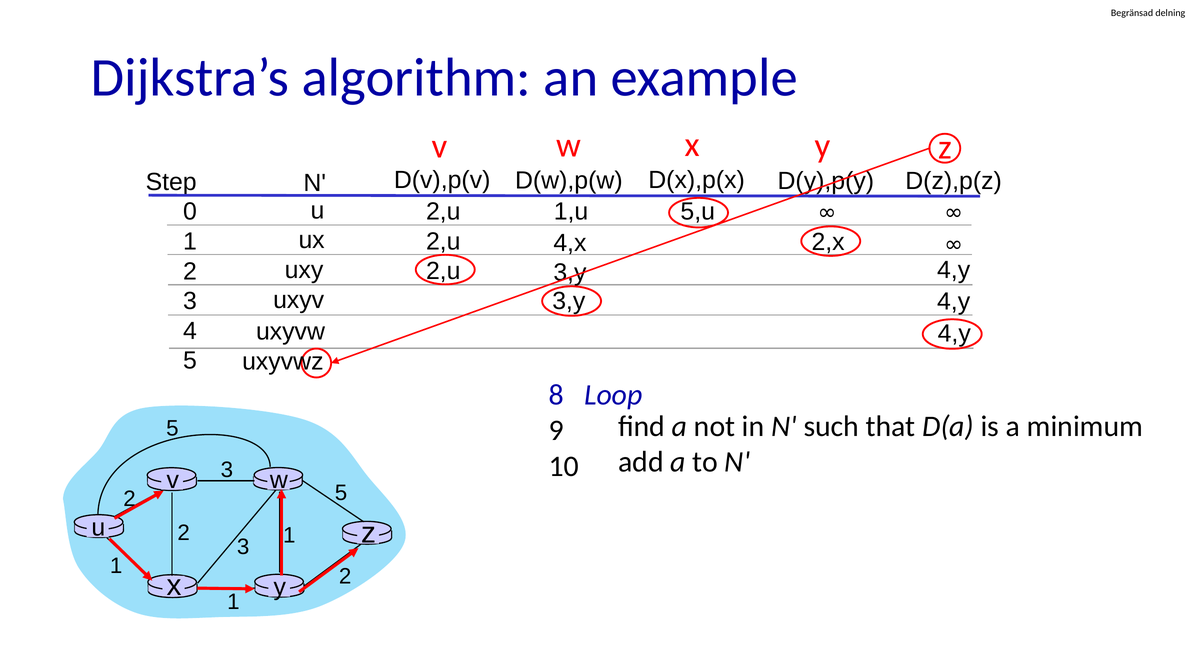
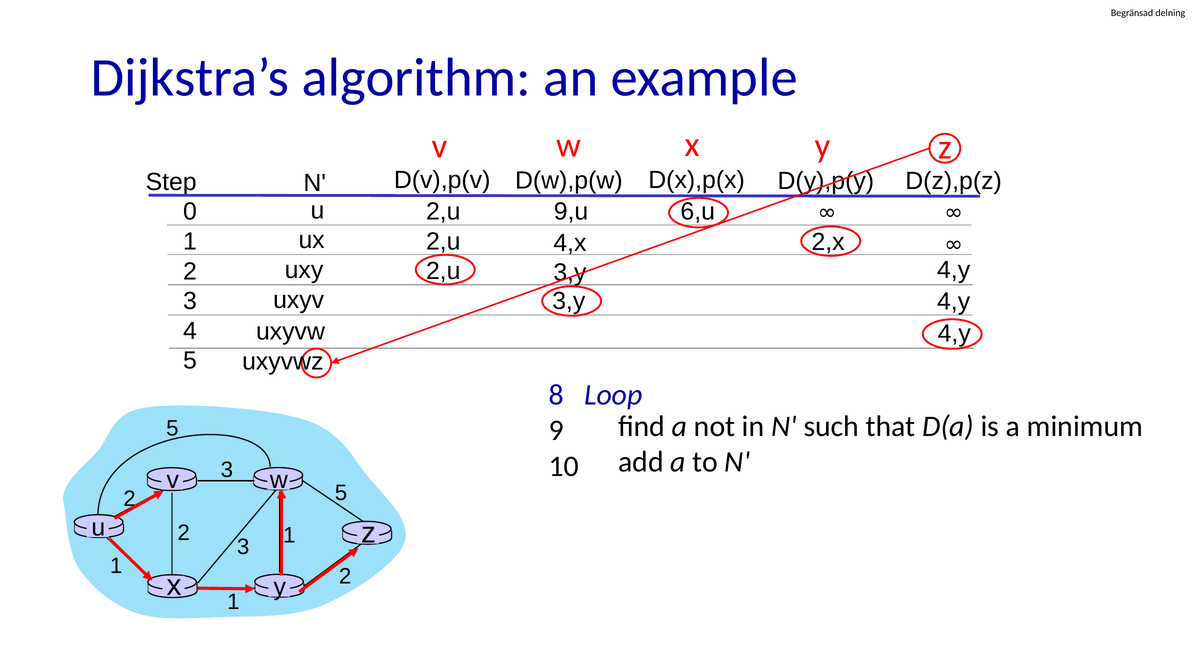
1,u: 1,u -> 9,u (571, 212)
5,u: 5,u -> 6,u (698, 212)
